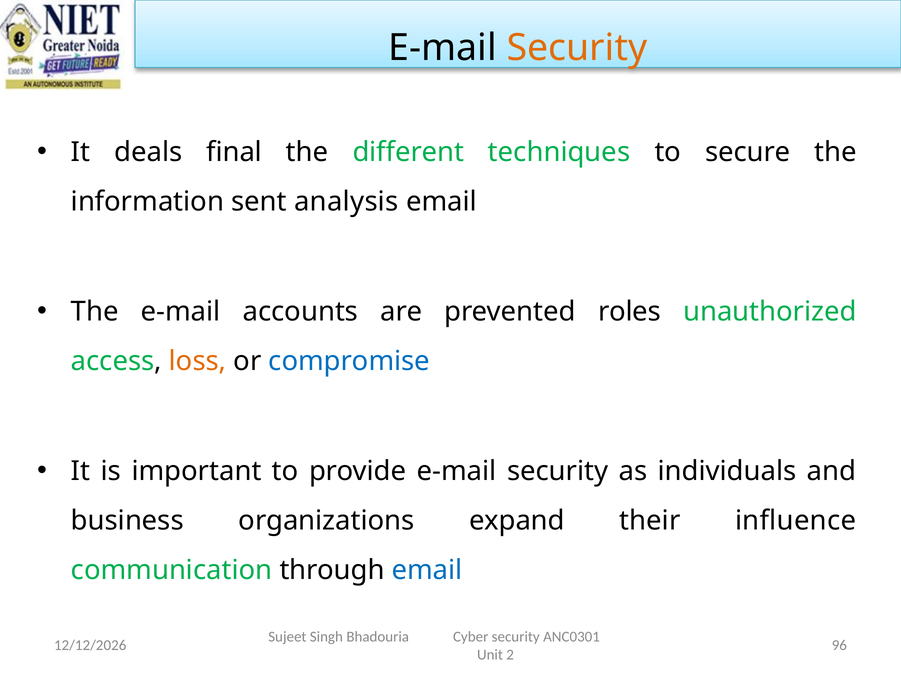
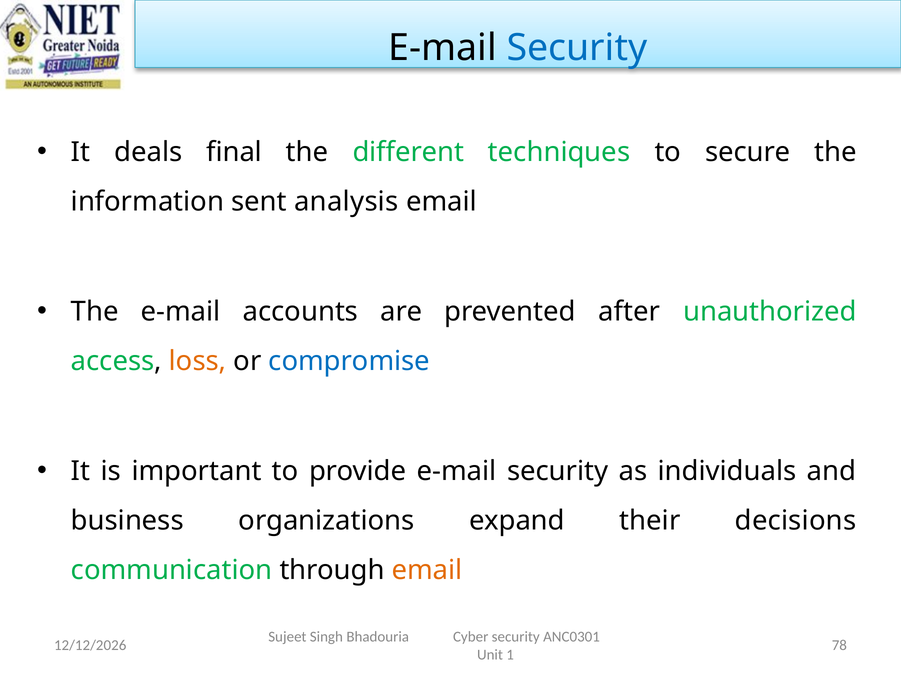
Security colour: orange -> blue (577, 48)
roles: roles -> after (629, 311)
influence: influence -> decisions (796, 520)
email colour: blue -> orange (427, 570)
96: 96 -> 78 (839, 645)
2: 2 -> 1 (510, 654)
